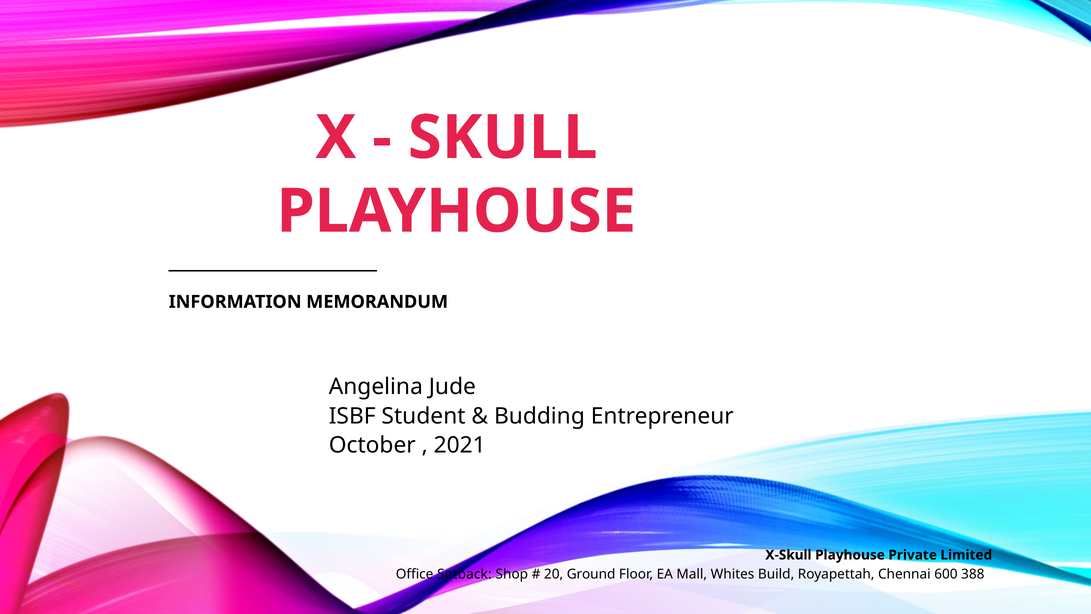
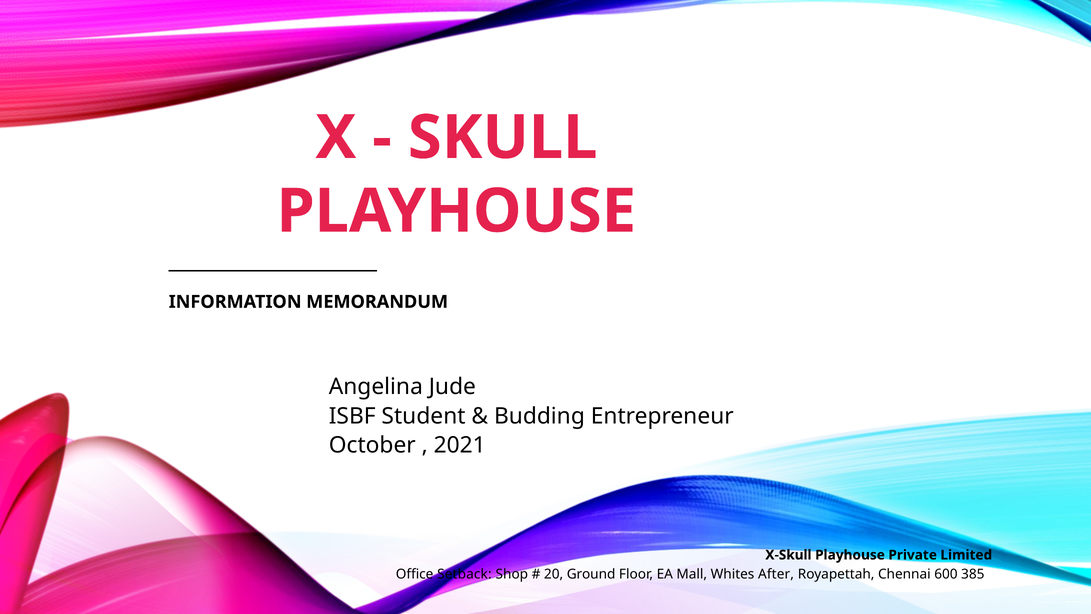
Build: Build -> After (776, 574)
388: 388 -> 385 (973, 574)
